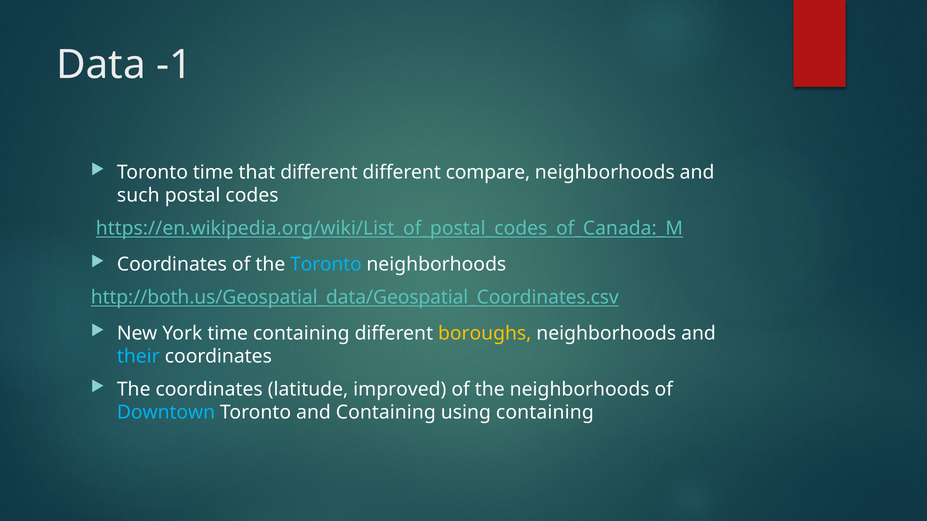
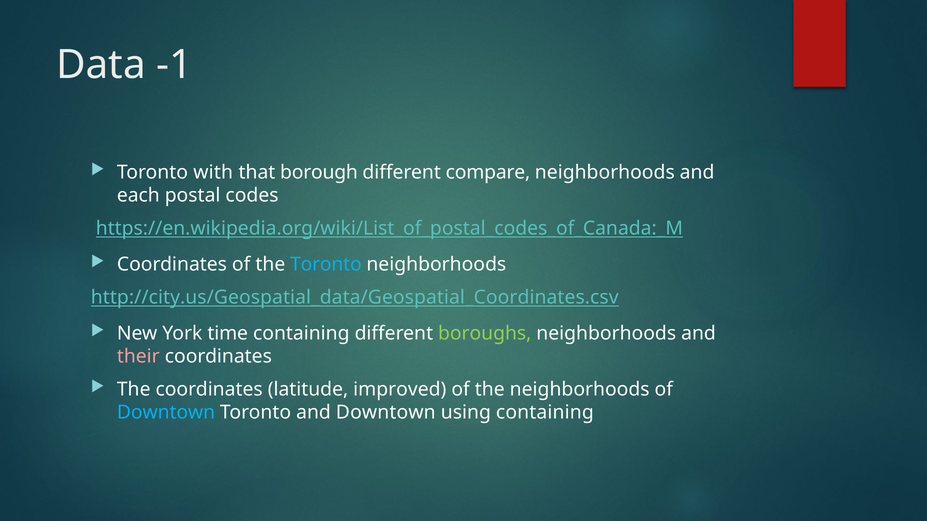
Toronto time: time -> with (213, 173)
that different: different -> borough (319, 173)
such: such -> each (138, 196)
http://both.us/Geospatial_data/Geospatial_Coordinates.csv: http://both.us/Geospatial_data/Geospatial_Coordinates.csv -> http://city.us/Geospatial_data/Geospatial_Coordinates.csv (355, 298)
boroughs colour: yellow -> light green (485, 334)
their colour: light blue -> pink (138, 357)
and Containing: Containing -> Downtown (386, 413)
